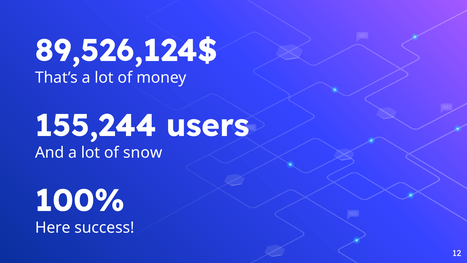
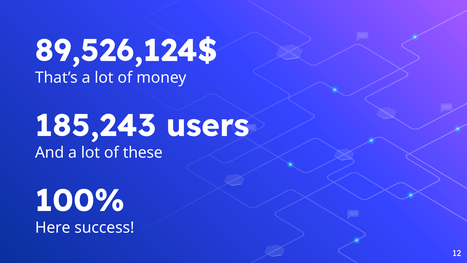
155,244: 155,244 -> 185,243 (95, 126)
snow: snow -> these (143, 152)
